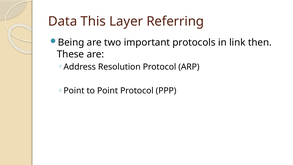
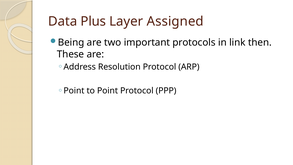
This: This -> Plus (93, 21)
Referring: Referring -> Assigned (175, 21)
